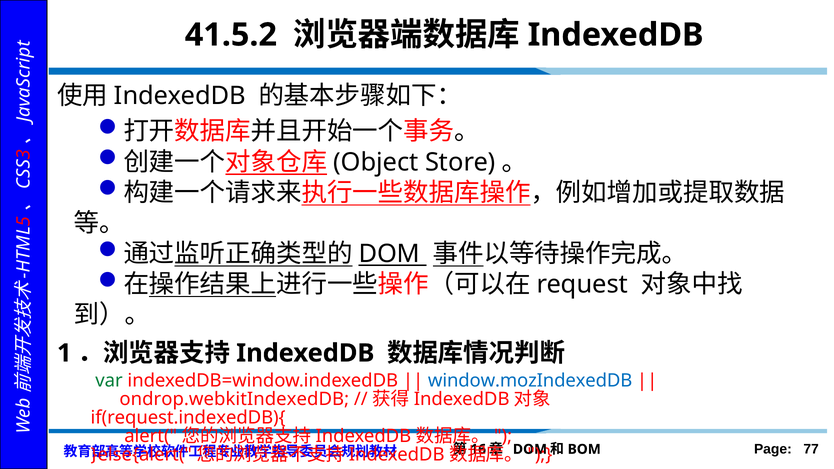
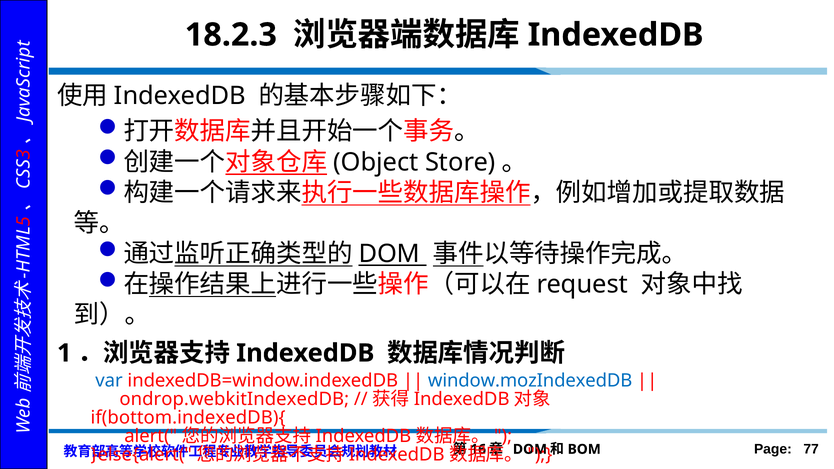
41.5.2: 41.5.2 -> 18.2.3 (231, 35)
var colour: green -> blue (109, 381)
if(request.indexedDB){: if(request.indexedDB){ -> if(bottom.indexedDB){ (188, 418)
